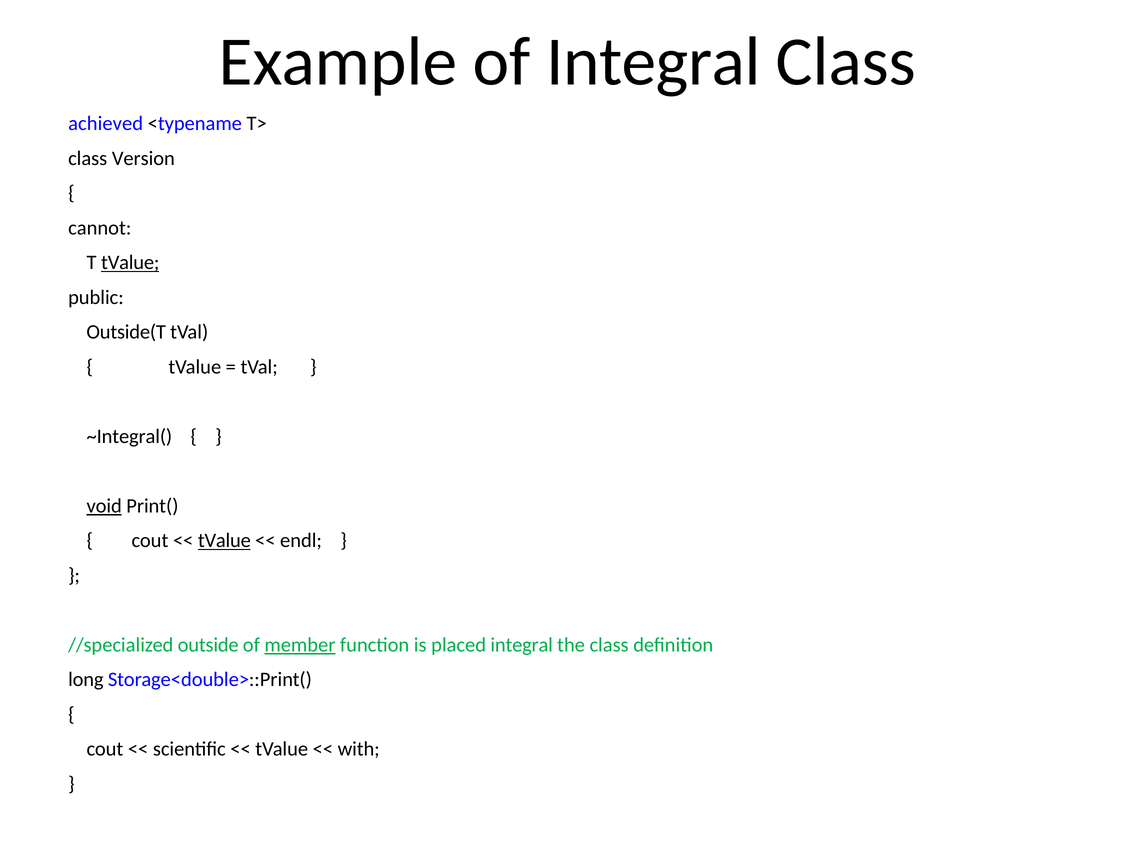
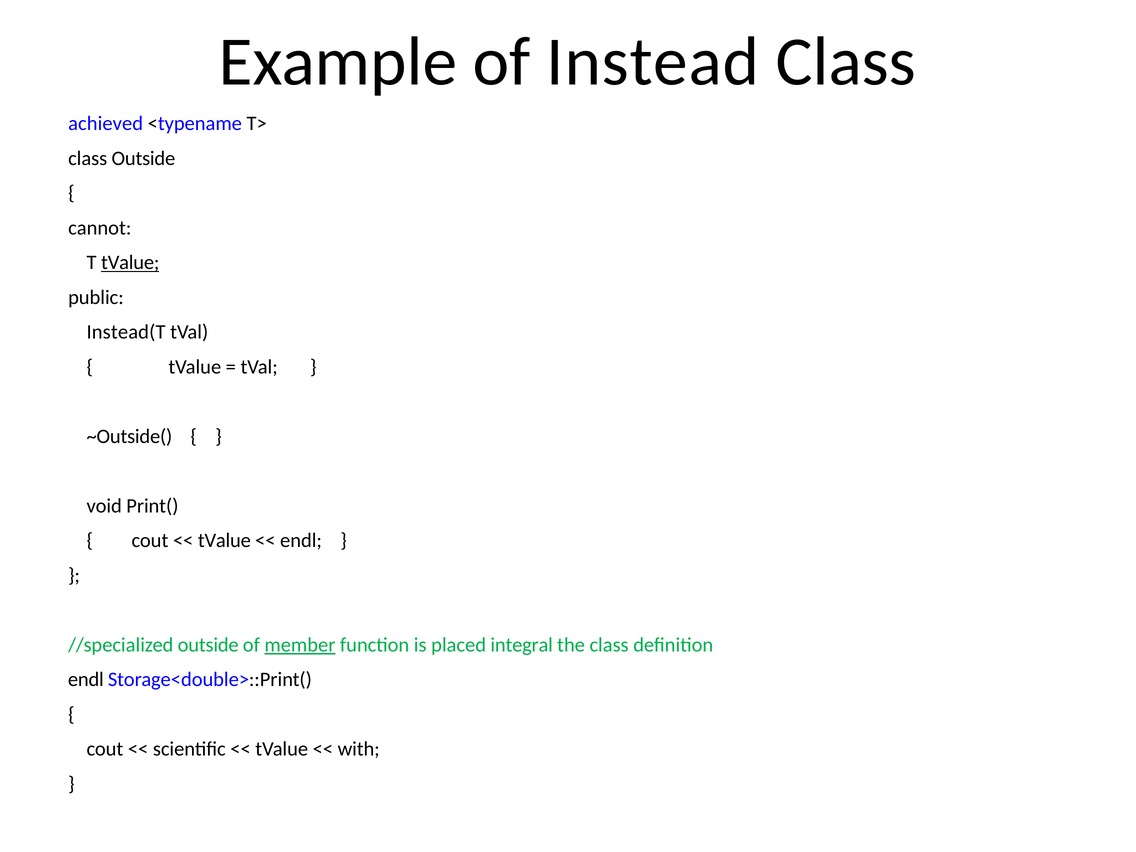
of Integral: Integral -> Instead (653, 62)
class Version: Version -> Outside (143, 158)
Outside(T: Outside(T -> Instead(T (126, 332)
~Integral(: ~Integral( -> ~Outside( (129, 436)
void underline: present -> none (104, 506)
tValue underline: present -> none (224, 541)
long: long -> endl (86, 680)
